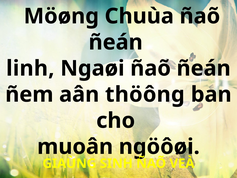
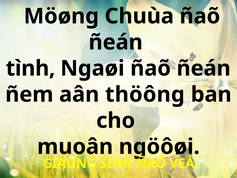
linh: linh -> tình (30, 68)
